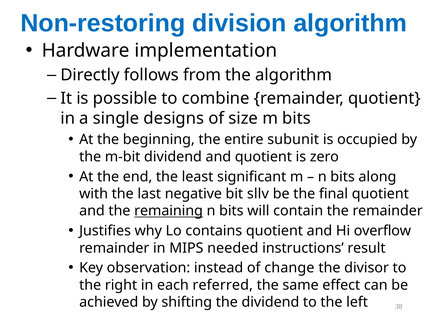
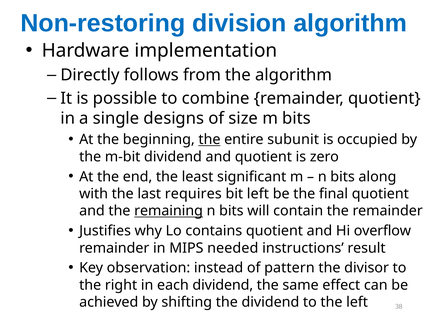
the underline: none -> present (209, 140)
negative: negative -> requires (193, 194)
bit sllv: sllv -> left (258, 194)
change: change -> pattern (289, 268)
each referred: referred -> dividend (223, 285)
